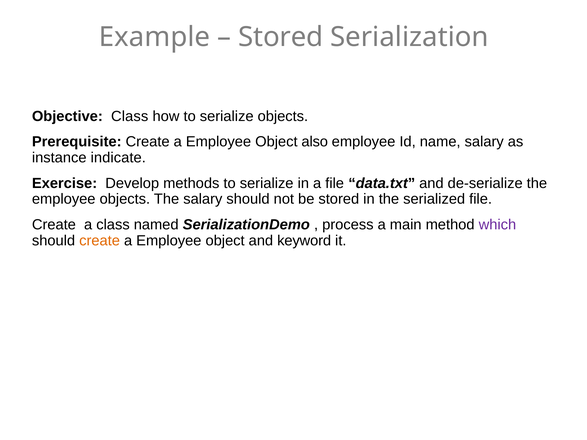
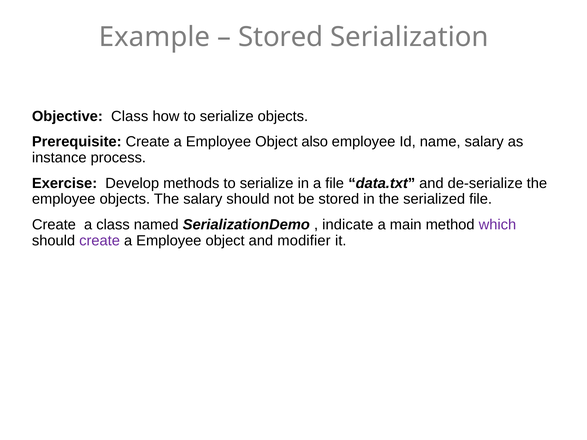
indicate: indicate -> process (118, 158)
process: process -> indicate (348, 225)
create colour: orange -> purple (100, 241)
keyword: keyword -> modifier (304, 241)
